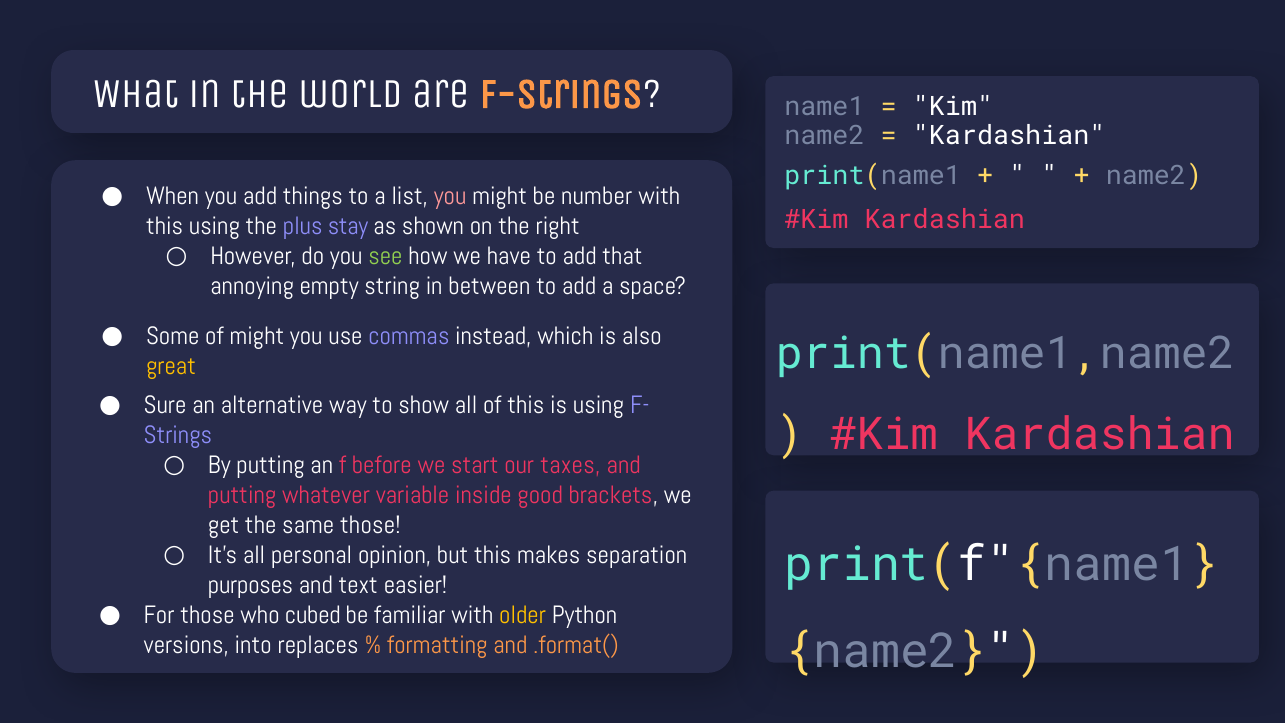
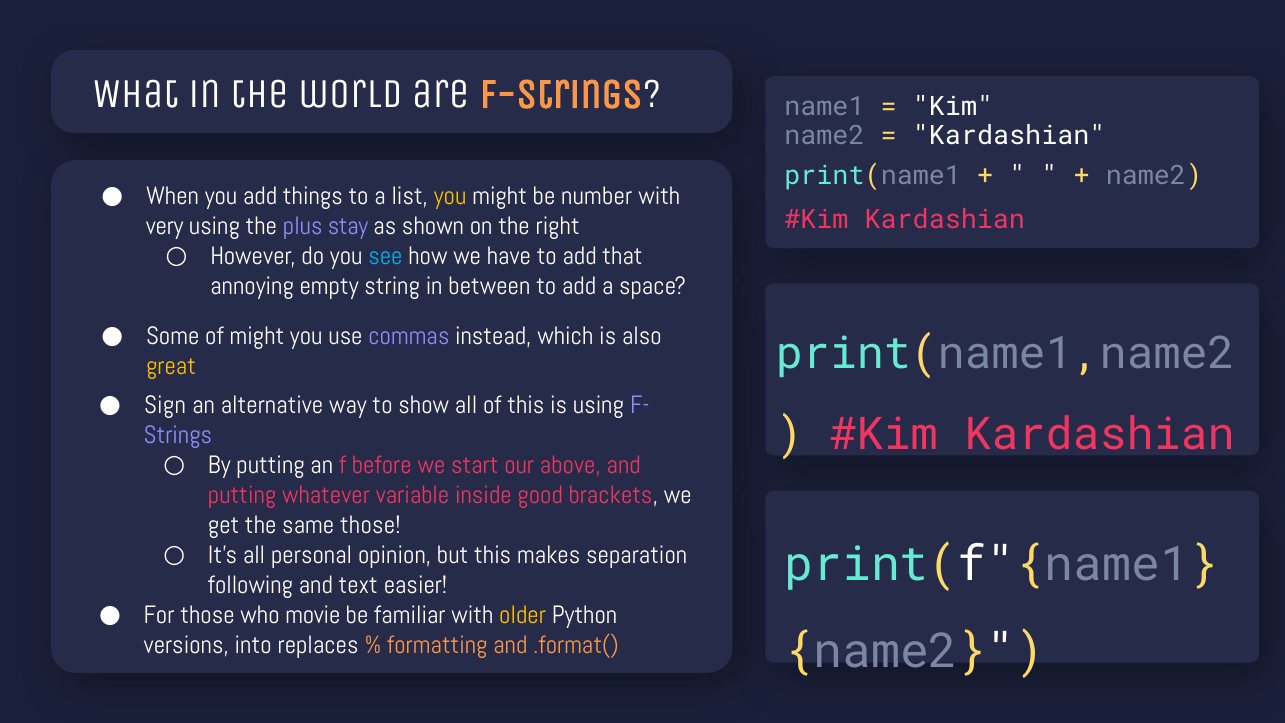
you colour: pink -> yellow (450, 197)
this: this -> very (165, 227)
see colour: light green -> light blue (385, 257)
Sure: Sure -> Sign (165, 405)
taxes: taxes -> above (570, 465)
purposes: purposes -> following (250, 585)
cubed: cubed -> movie (313, 615)
